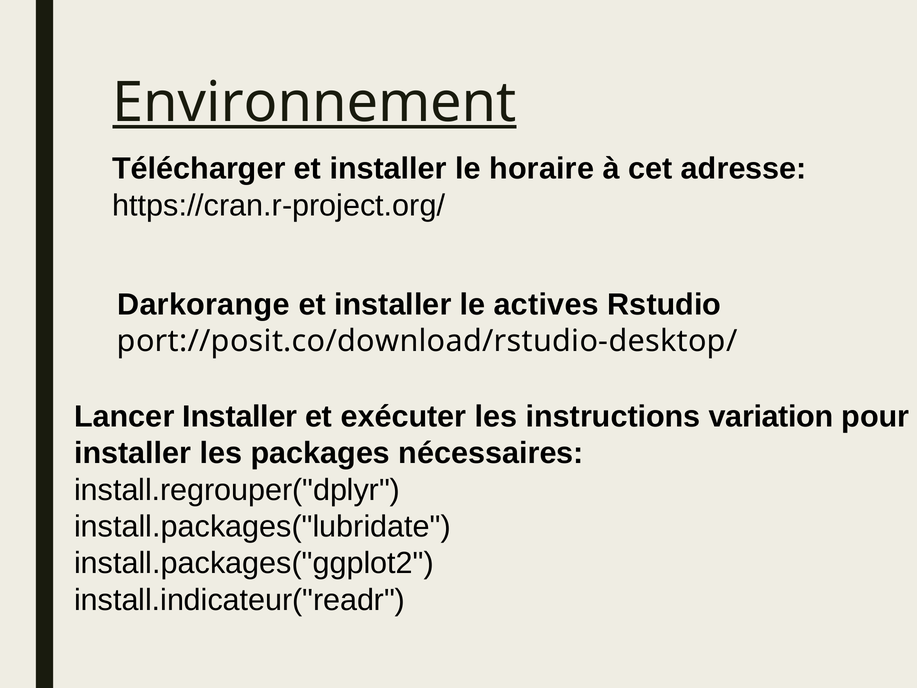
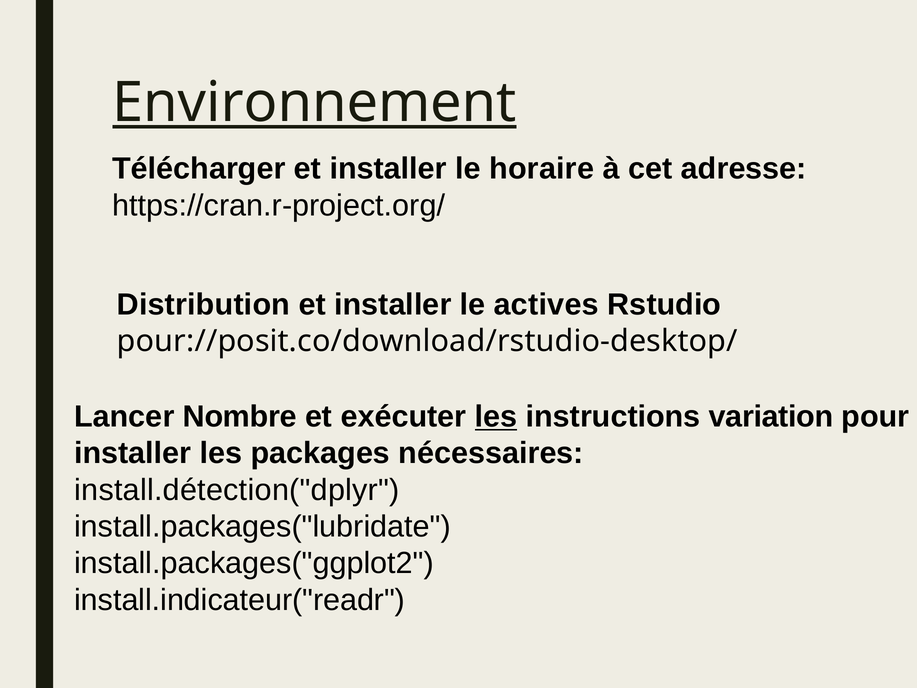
Darkorange: Darkorange -> Distribution (203, 304)
port://posit.co/download/rstudio-desktop/: port://posit.co/download/rstudio-desktop/ -> pour://posit.co/download/rstudio-desktop/ (427, 341)
Lancer Installer: Installer -> Nombre (240, 416)
les underline: none -> present (496, 416)
install.regrouper("dplyr: install.regrouper("dplyr -> install.détection("dplyr (237, 490)
